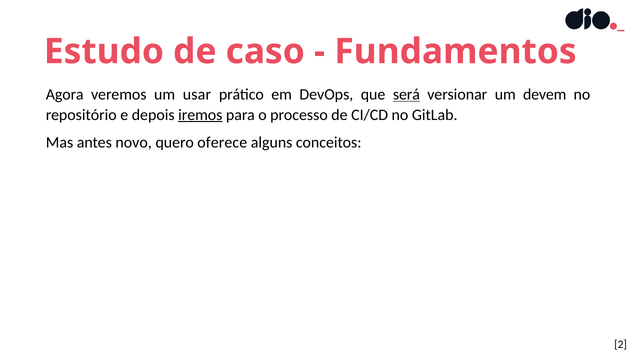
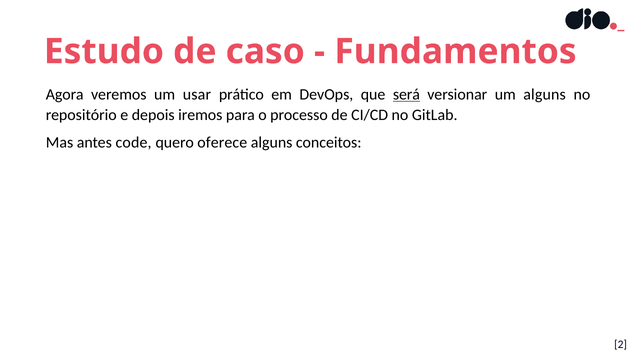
um devem: devem -> alguns (545, 94)
iremos underline: present -> none (200, 115)
novo: novo -> code (134, 142)
